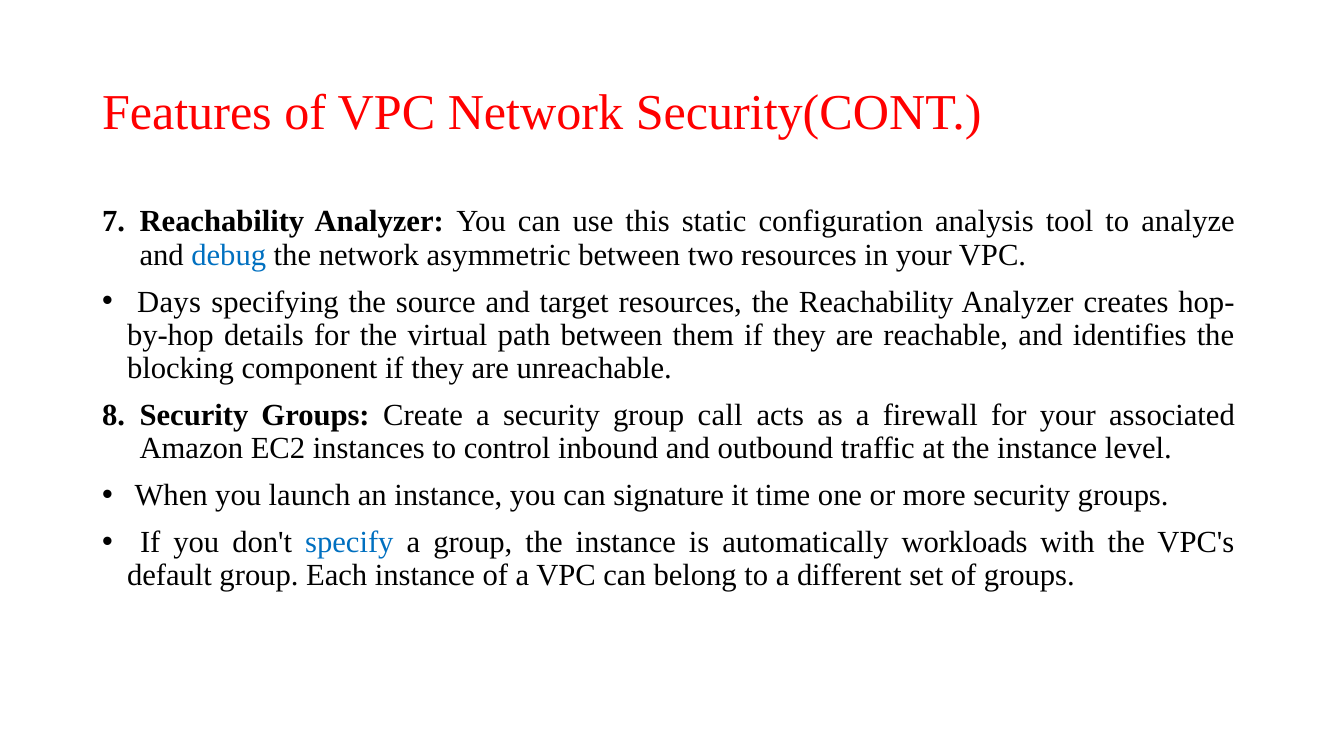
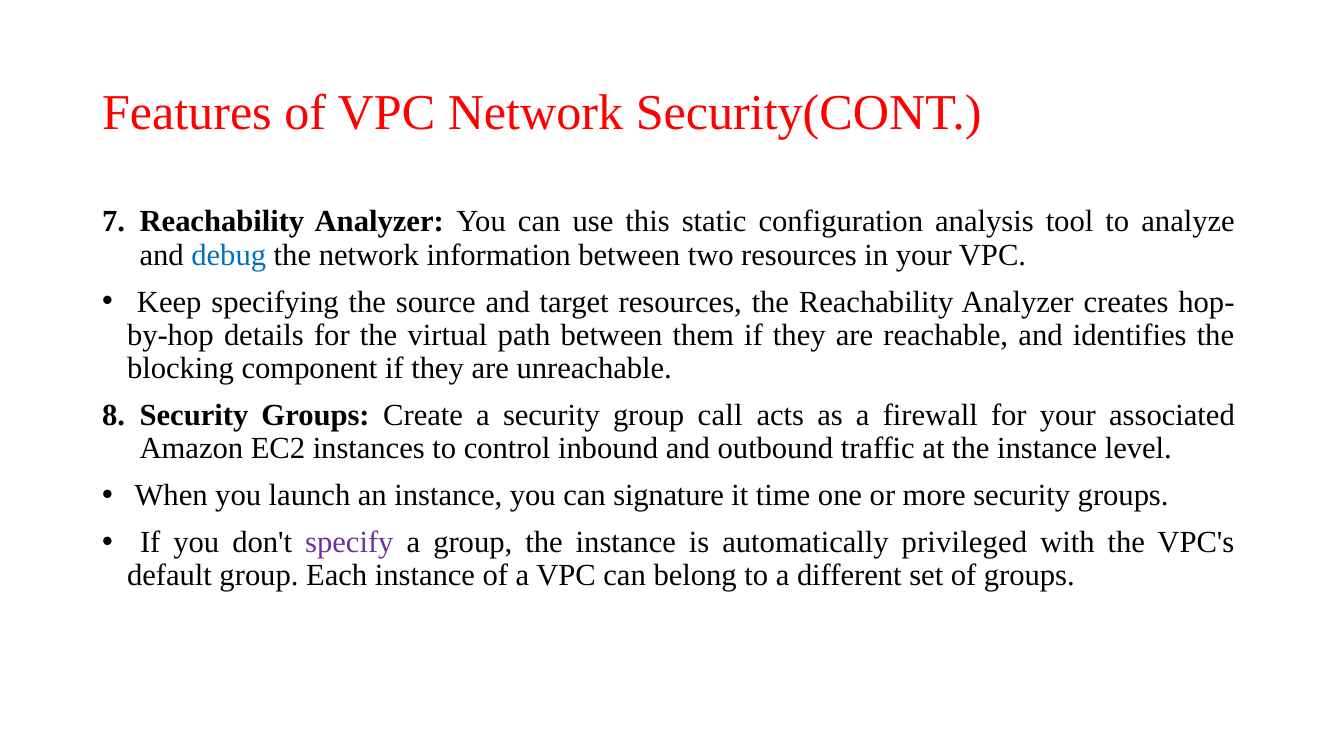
asymmetric: asymmetric -> information (499, 255)
Days: Days -> Keep (169, 302)
specify colour: blue -> purple (349, 542)
workloads: workloads -> privileged (964, 542)
